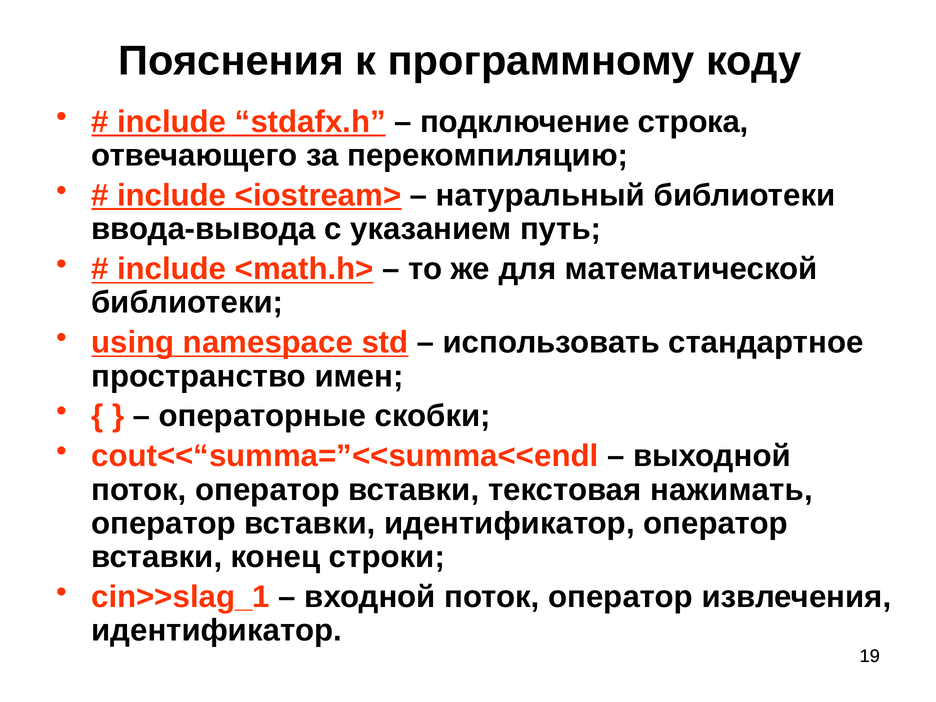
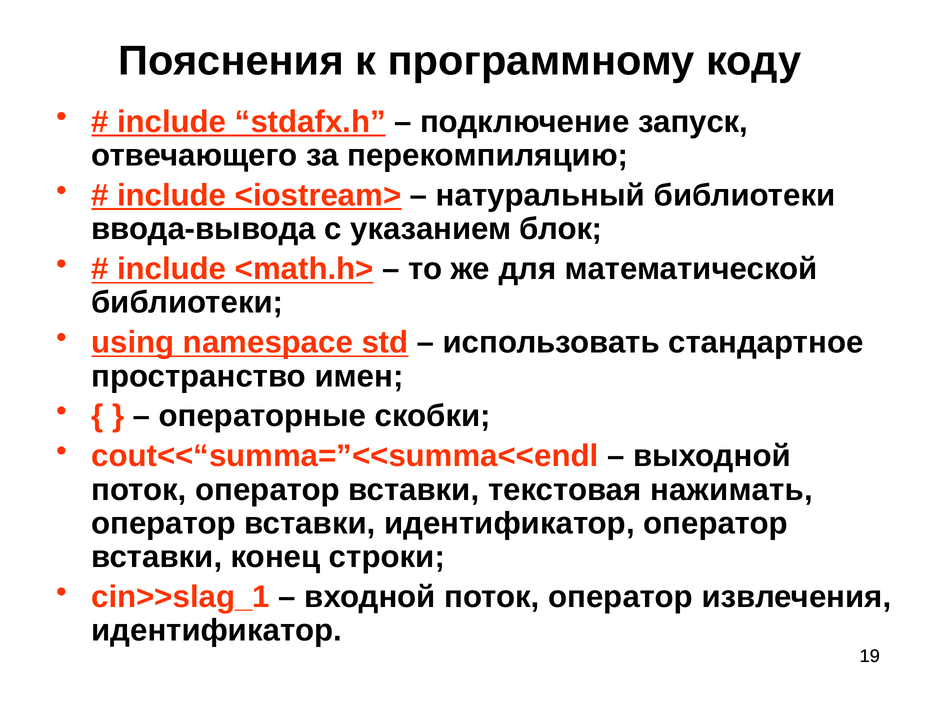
строка: строка -> запуск (693, 122)
путь: путь -> блок (561, 229)
